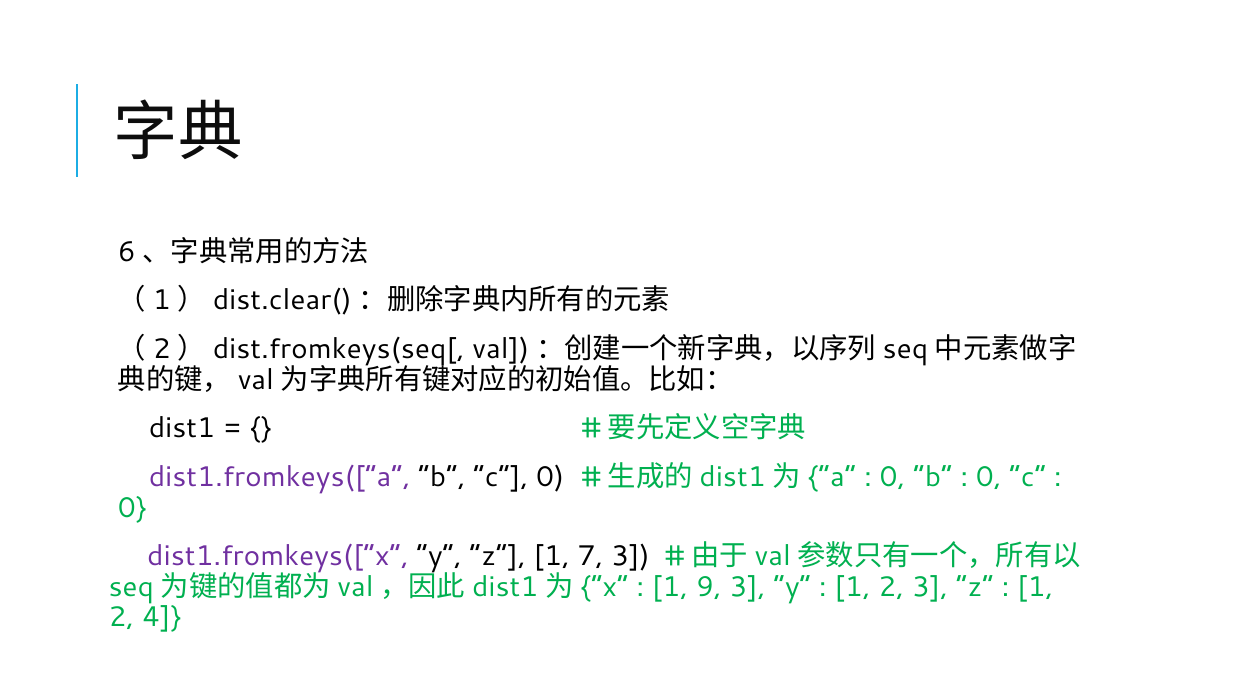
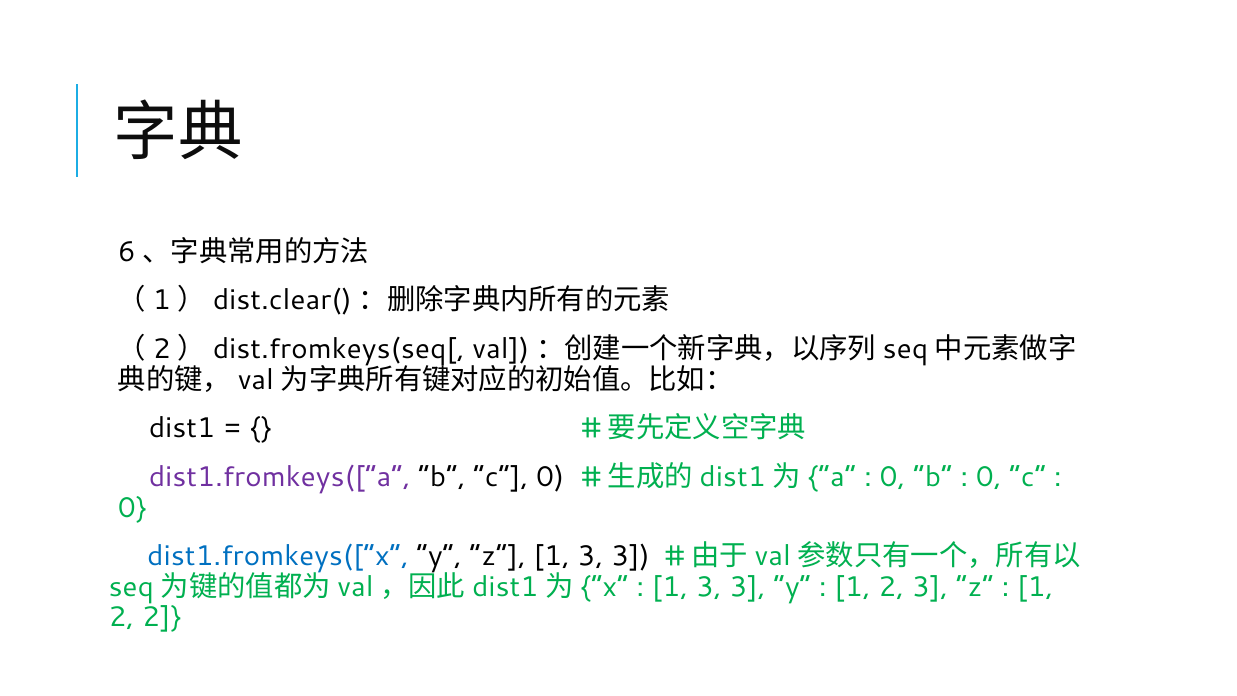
dist1.fromkeys([“x colour: purple -> blue (278, 556)
z 1 7: 7 -> 3 (591, 556)
9: 9 -> 3 (709, 587)
2 4: 4 -> 2 (162, 617)
